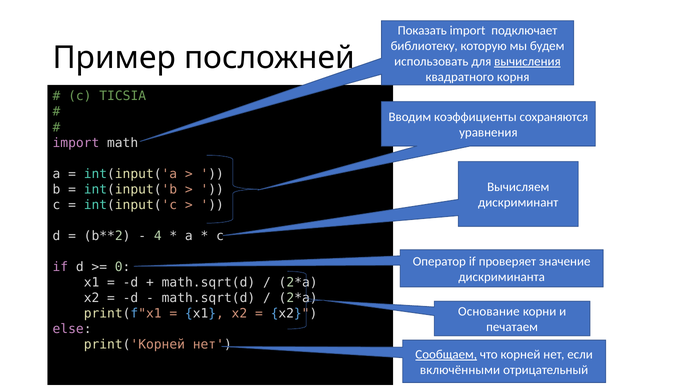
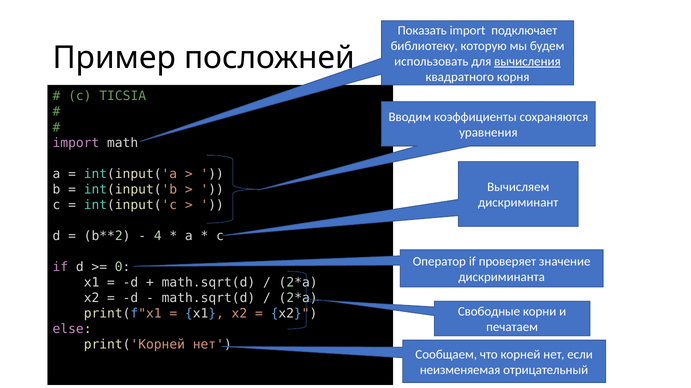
Основание: Основание -> Свободные (489, 312)
Сообщаем underline: present -> none (446, 355)
включёнными: включёнными -> неизменяемая (460, 371)
